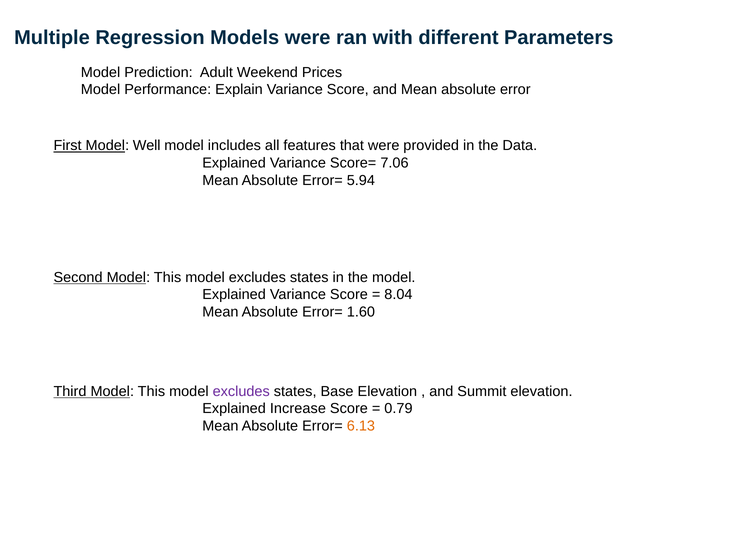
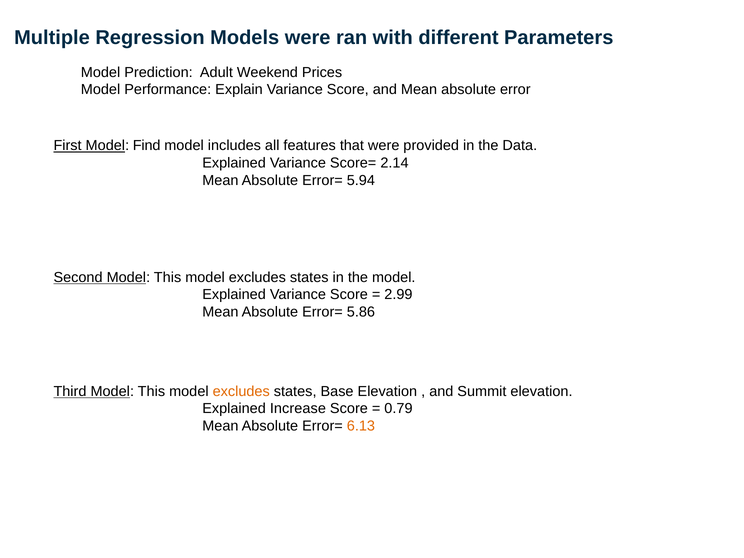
Well: Well -> Find (147, 146)
7.06: 7.06 -> 2.14 (394, 163)
8.04: 8.04 -> 2.99 (398, 295)
1.60: 1.60 -> 5.86 (361, 312)
excludes colour: purple -> orange (241, 391)
